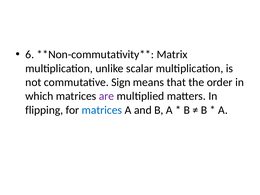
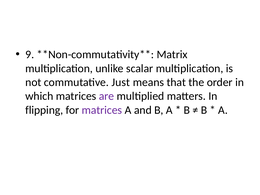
6: 6 -> 9 (30, 55)
Sign: Sign -> Just (121, 82)
matrices colour: blue -> purple (102, 110)
